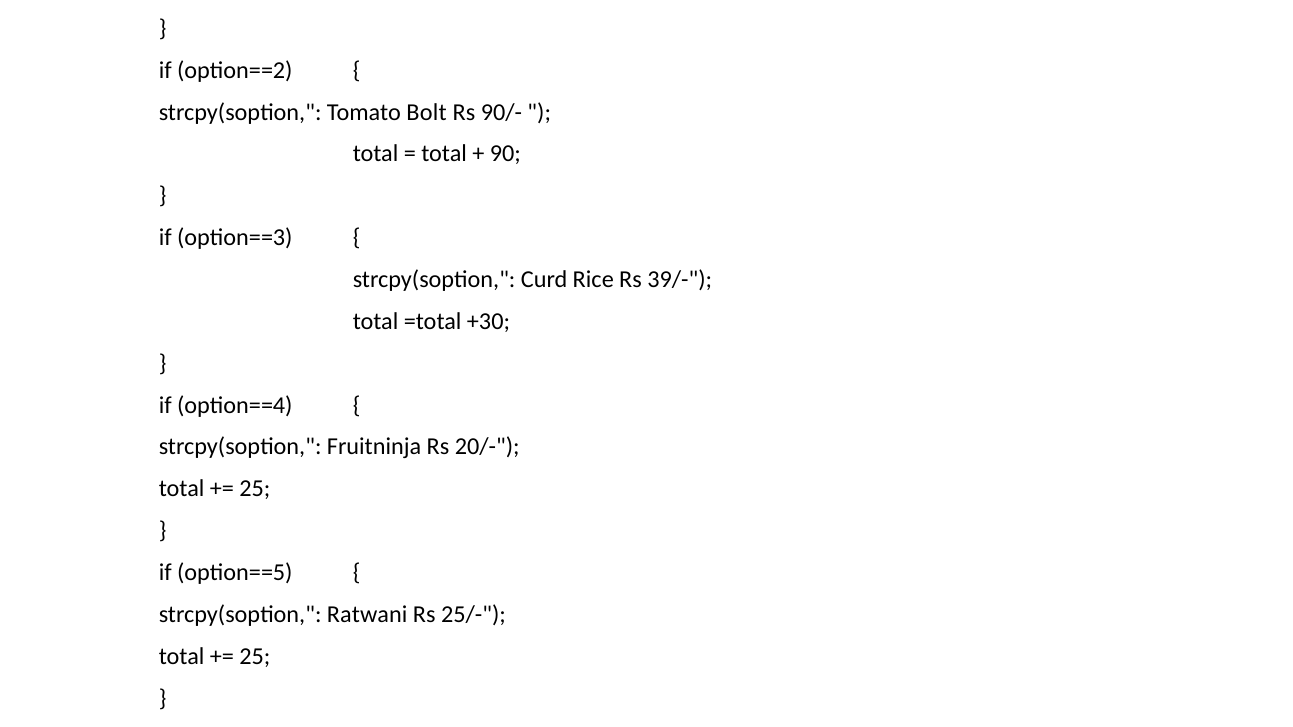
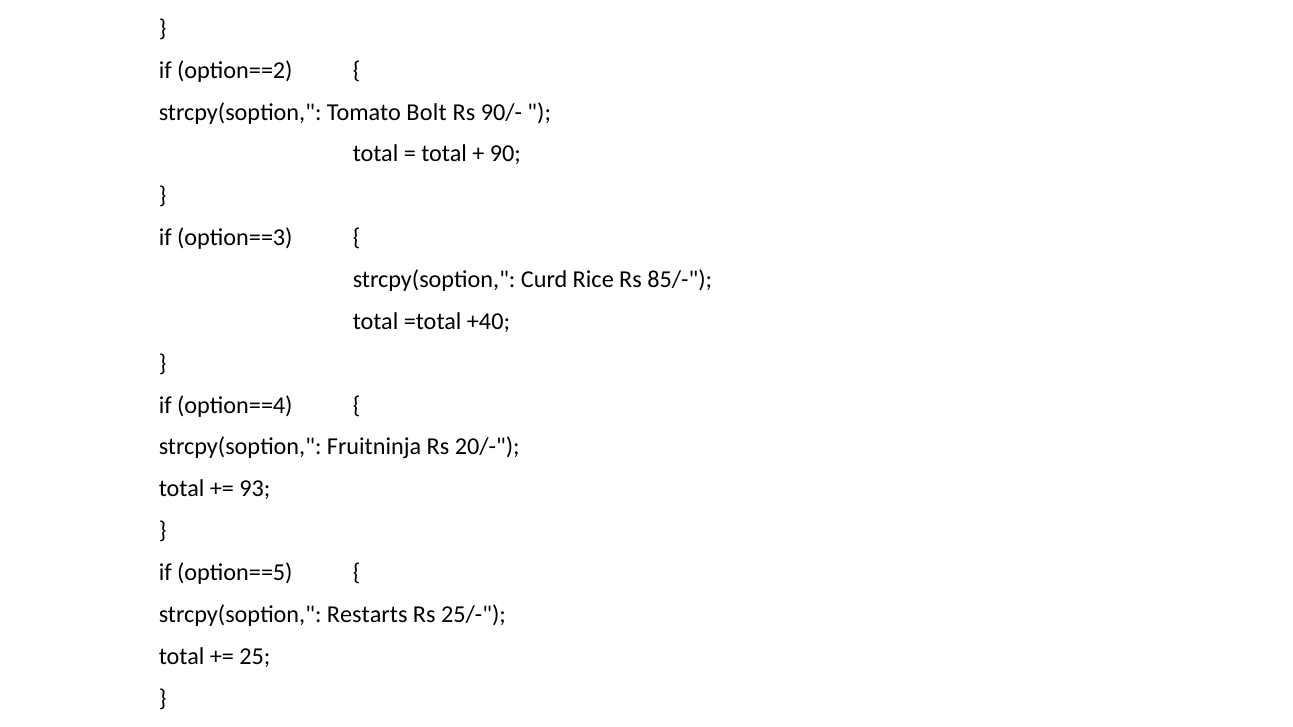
39/-: 39/- -> 85/- (680, 280)
+30: +30 -> +40 (488, 321)
25: 25 -> 93 (255, 489)
Ratwani: Ratwani -> Restarts (367, 615)
